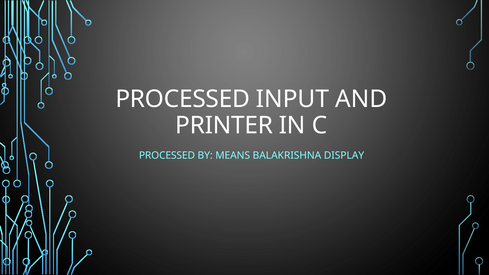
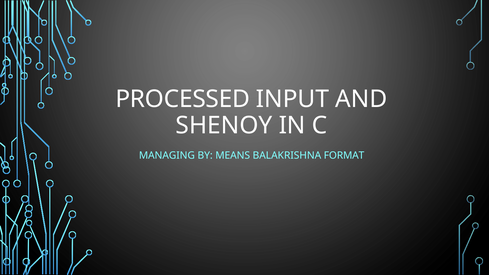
PRINTER: PRINTER -> SHENOY (224, 126)
PROCESSED: PROCESSED -> MANAGING (167, 156)
DISPLAY: DISPLAY -> FORMAT (344, 156)
